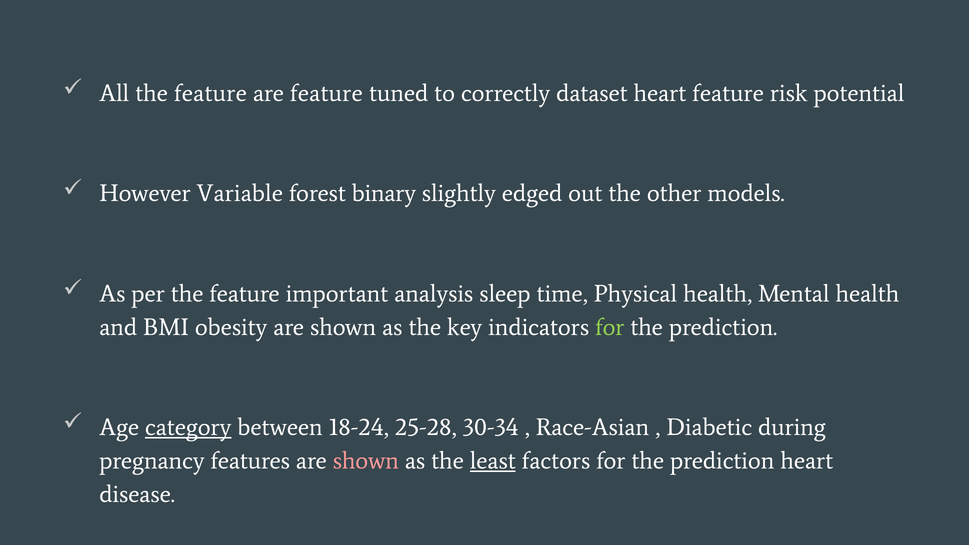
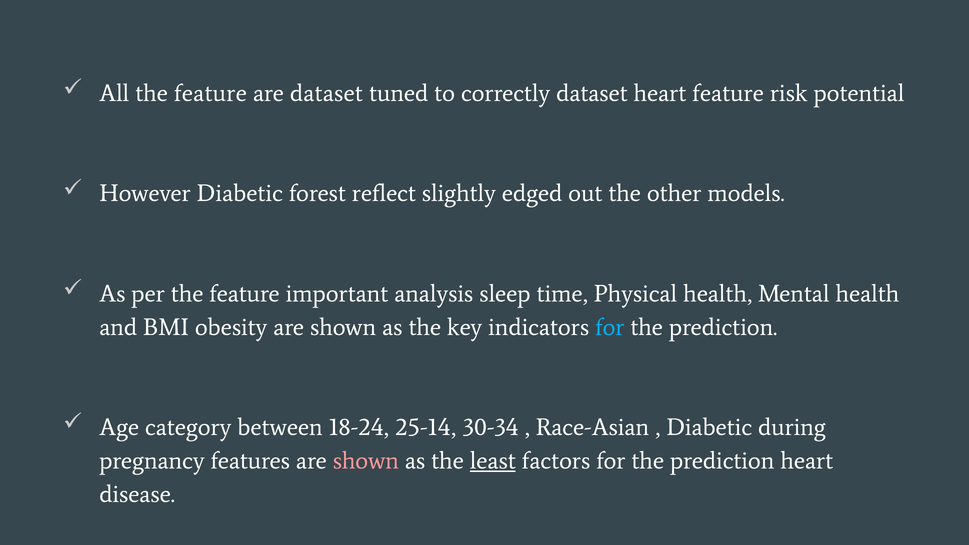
are feature: feature -> dataset (326, 93)
However Variable: Variable -> Diabetic (240, 194)
binary: binary -> reflect (384, 194)
for colour: light green -> light blue (610, 327)
category underline: present -> none (188, 427)
25-28: 25-28 -> 25-14 (426, 427)
